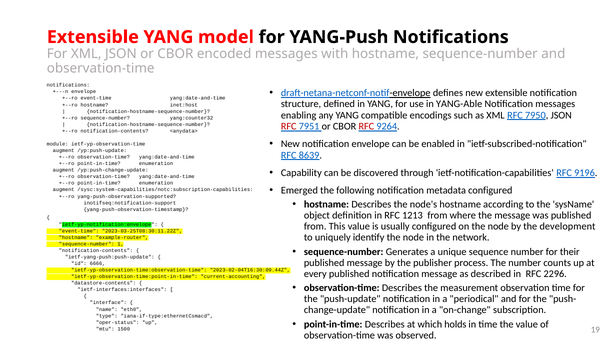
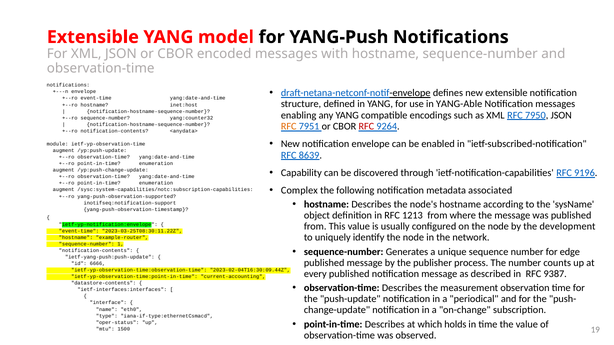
RFC colour: red -> orange (289, 127)
Emerged: Emerged -> Complex (299, 190)
metadata configured: configured -> associated (490, 190)
their: their -> edge (570, 252)
2296: 2296 -> 9387 (555, 274)
